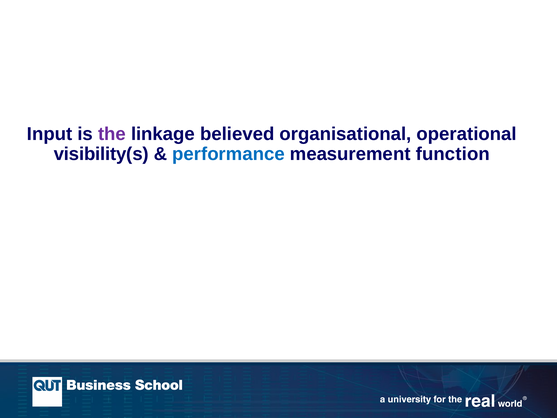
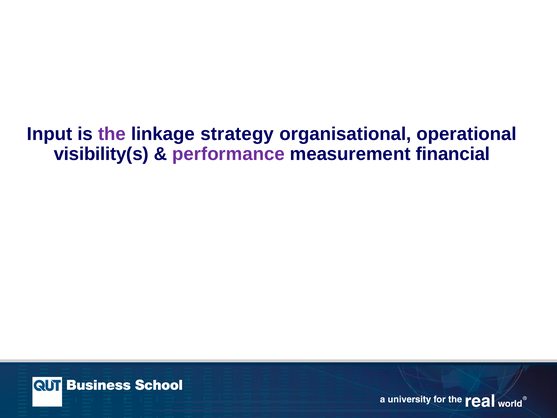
believed: believed -> strategy (237, 134)
performance colour: blue -> purple (228, 154)
function: function -> financial (453, 154)
